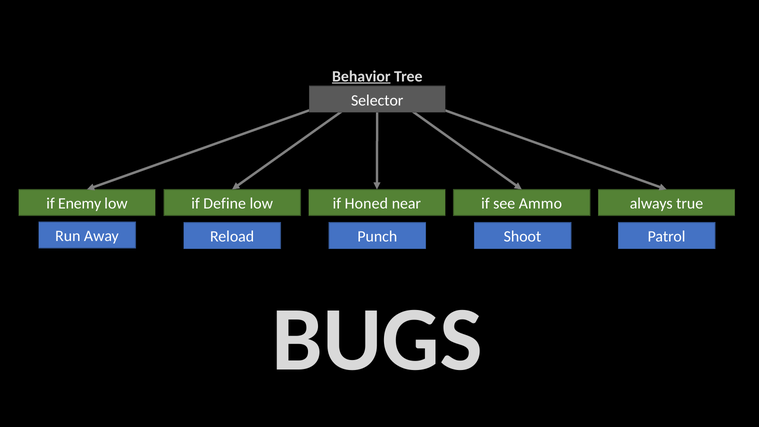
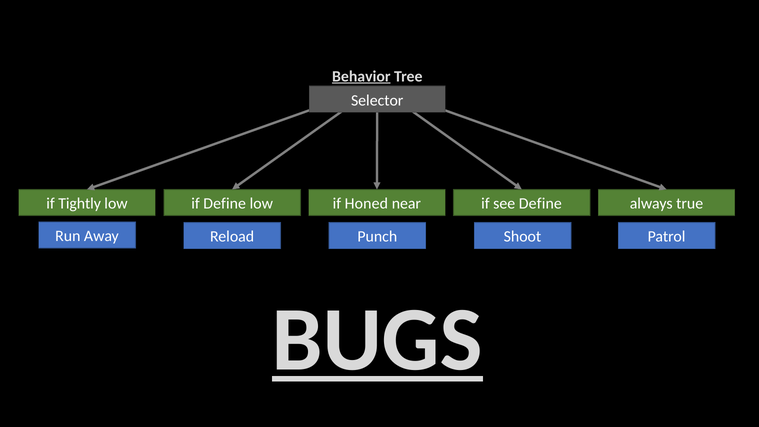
Enemy: Enemy -> Tightly (80, 204)
see Ammo: Ammo -> Define (540, 204)
BUGS underline: none -> present (377, 340)
